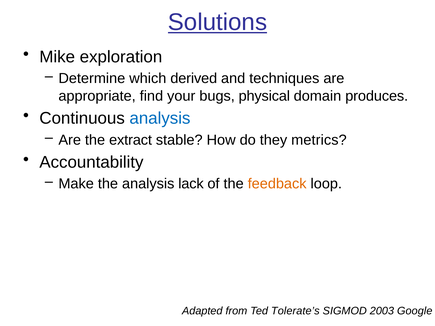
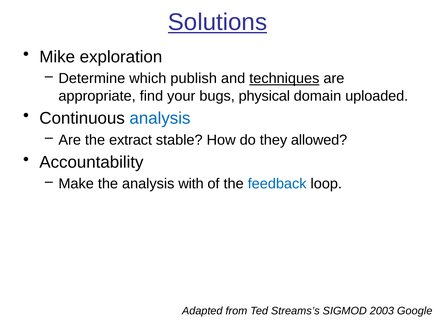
derived: derived -> publish (194, 79)
techniques underline: none -> present (284, 79)
produces: produces -> uploaded (377, 96)
metrics: metrics -> allowed (319, 140)
lack: lack -> with (191, 184)
feedback colour: orange -> blue (277, 184)
Tolerate’s: Tolerate’s -> Streams’s (295, 311)
